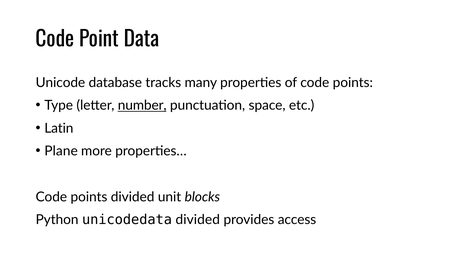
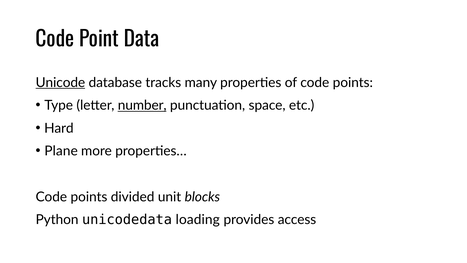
Unicode underline: none -> present (60, 82)
Latin: Latin -> Hard (59, 128)
unicodedata divided: divided -> loading (198, 220)
